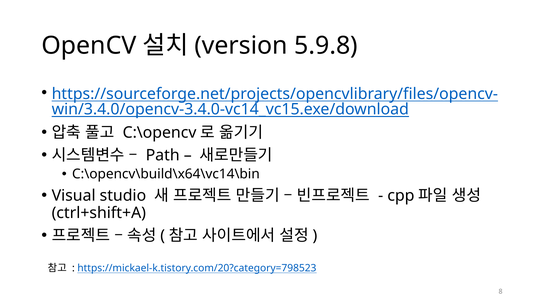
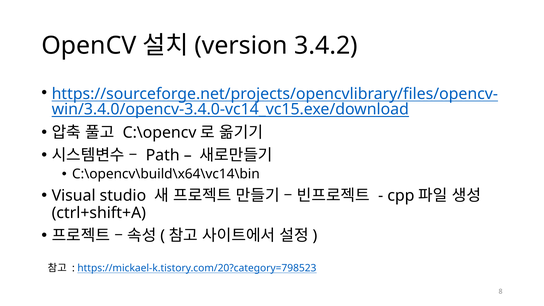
5.9.8: 5.9.8 -> 3.4.2 (326, 46)
